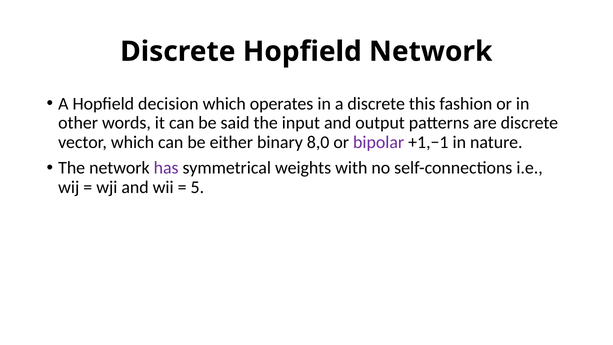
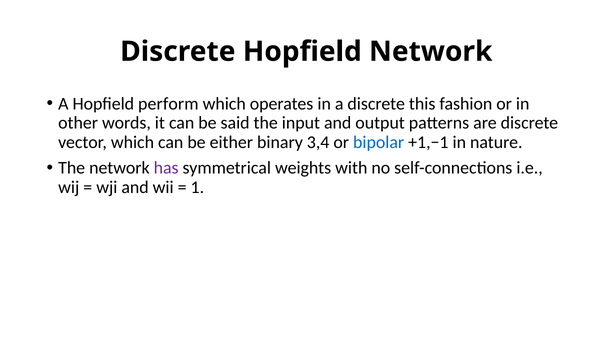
decision: decision -> perform (168, 104)
8,0: 8,0 -> 3,4 (318, 142)
bipolar colour: purple -> blue (379, 142)
5: 5 -> 1 (197, 187)
